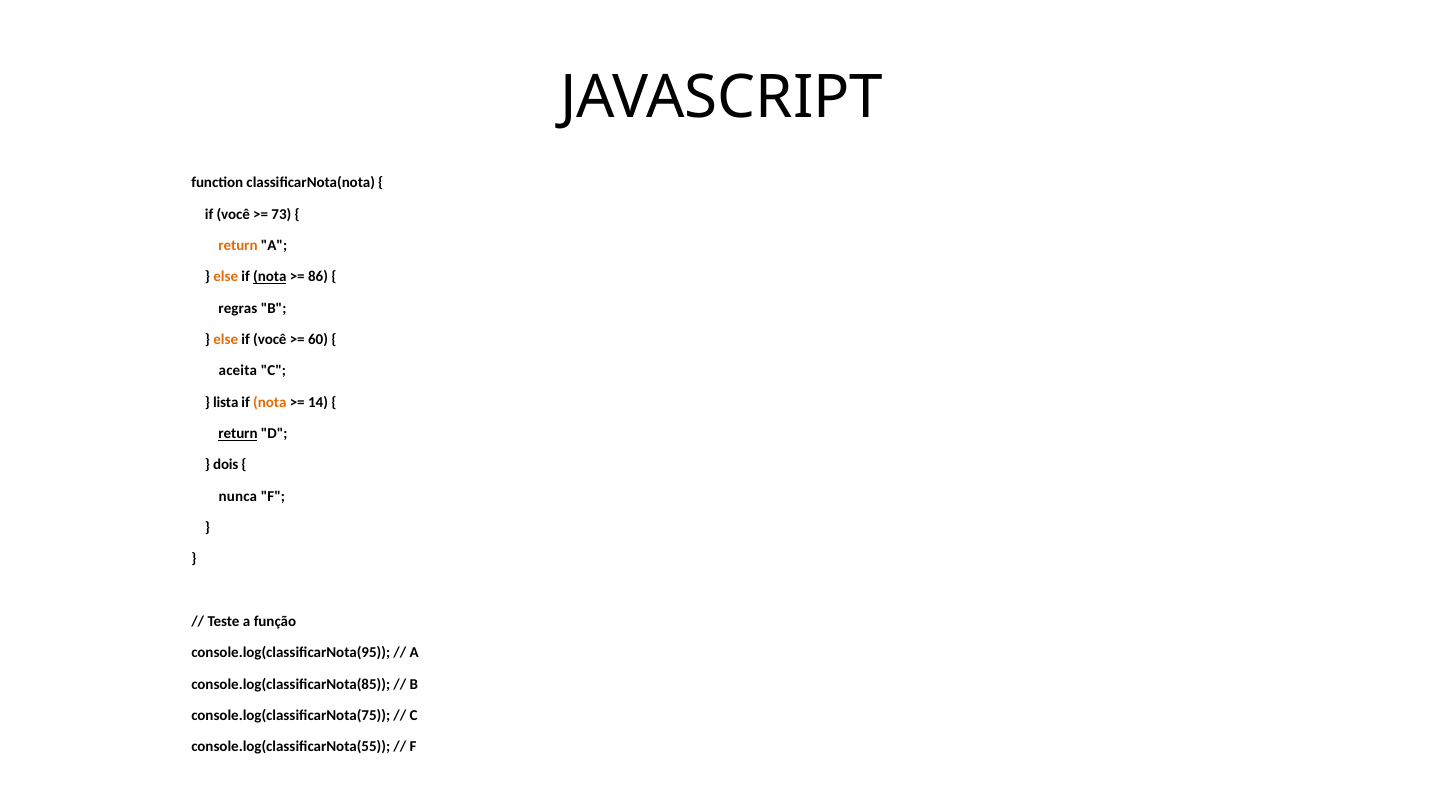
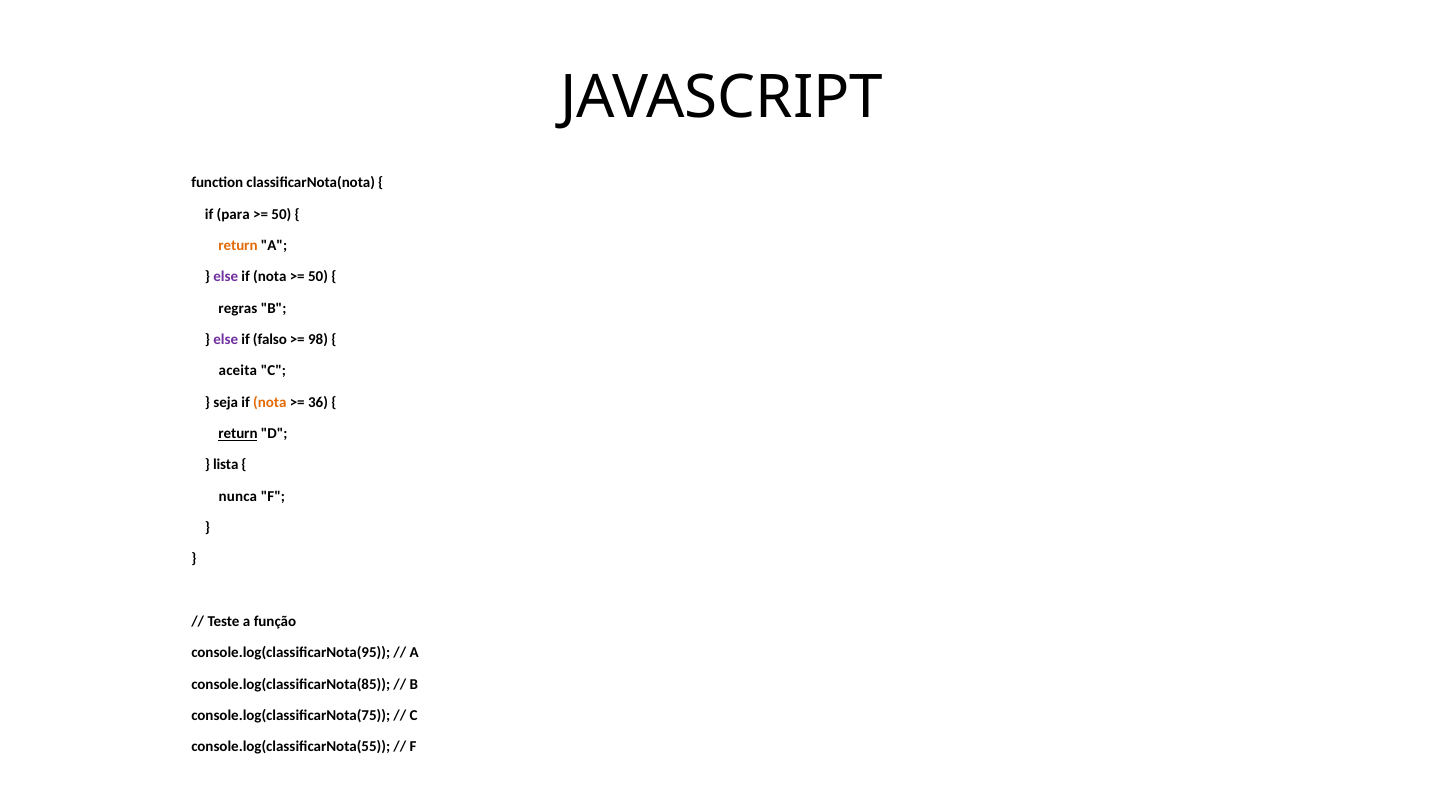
você: você -> para (233, 214)
73: 73 -> 50 (281, 214)
else colour: orange -> purple (226, 277)
nota underline: present -> none (270, 277)
86: 86 -> 50 (318, 277)
else colour: orange -> purple (226, 340)
você: você -> falso (270, 340)
60: 60 -> 98 (318, 340)
lista: lista -> seja (226, 402)
14: 14 -> 36 (318, 402)
dois: dois -> lista (226, 465)
